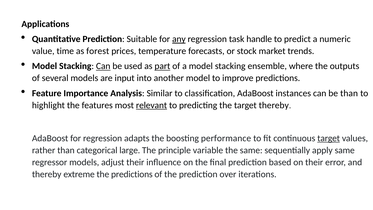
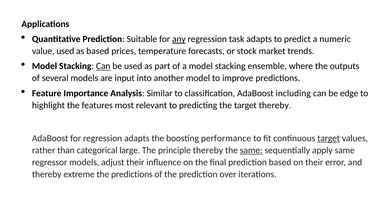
task handle: handle -> adapts (259, 39)
value time: time -> used (65, 51)
as forest: forest -> based (98, 51)
part underline: present -> none (162, 66)
instances: instances -> including (293, 93)
be than: than -> edge (349, 93)
relevant underline: present -> none (151, 105)
principle variable: variable -> thereby (208, 150)
same underline: none -> present (251, 150)
